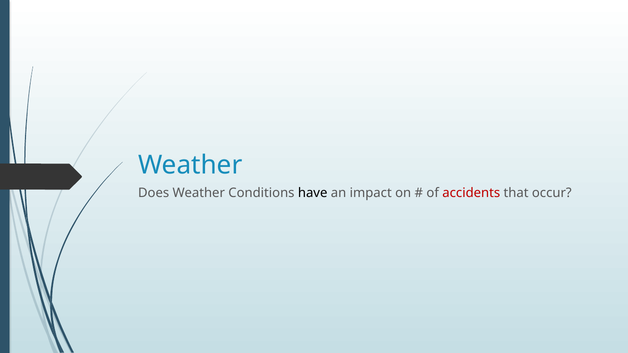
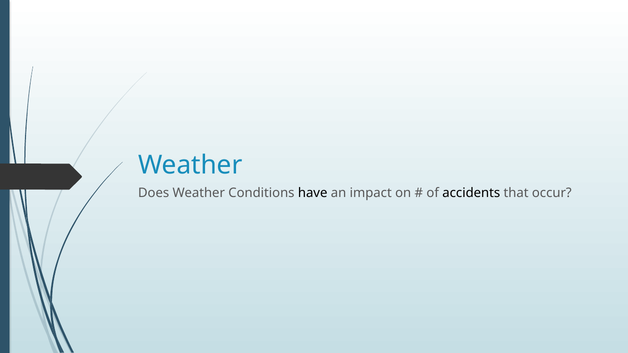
accidents colour: red -> black (471, 193)
